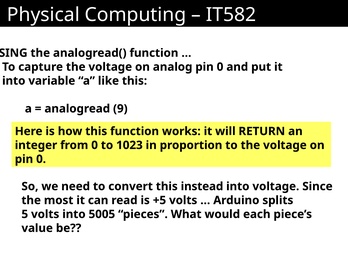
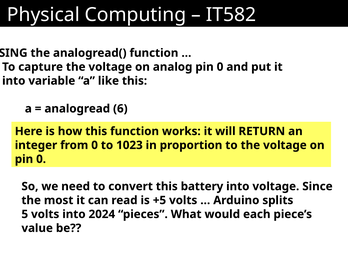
9: 9 -> 6 (120, 109)
instead: instead -> battery (202, 186)
5005: 5005 -> 2024 (102, 214)
